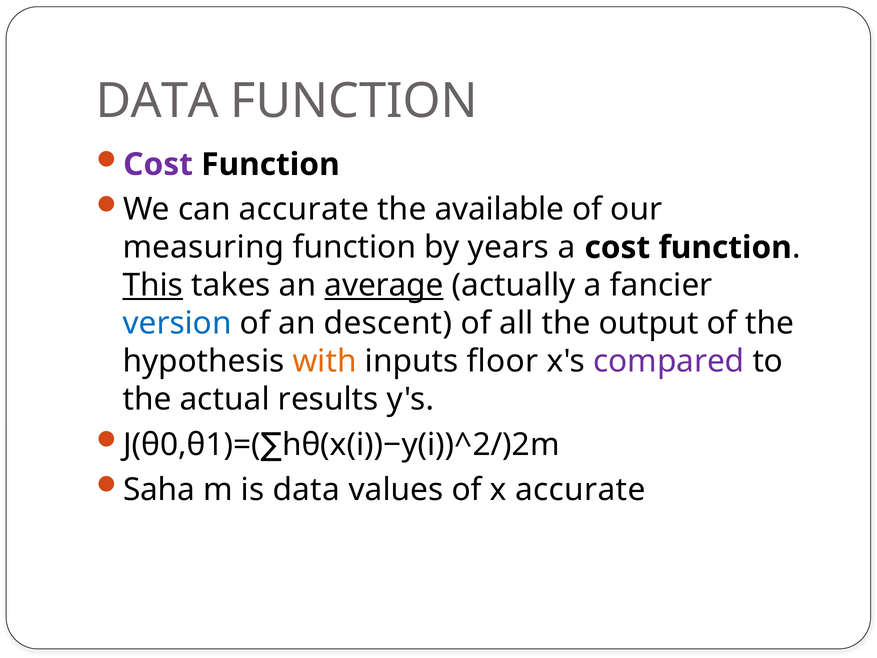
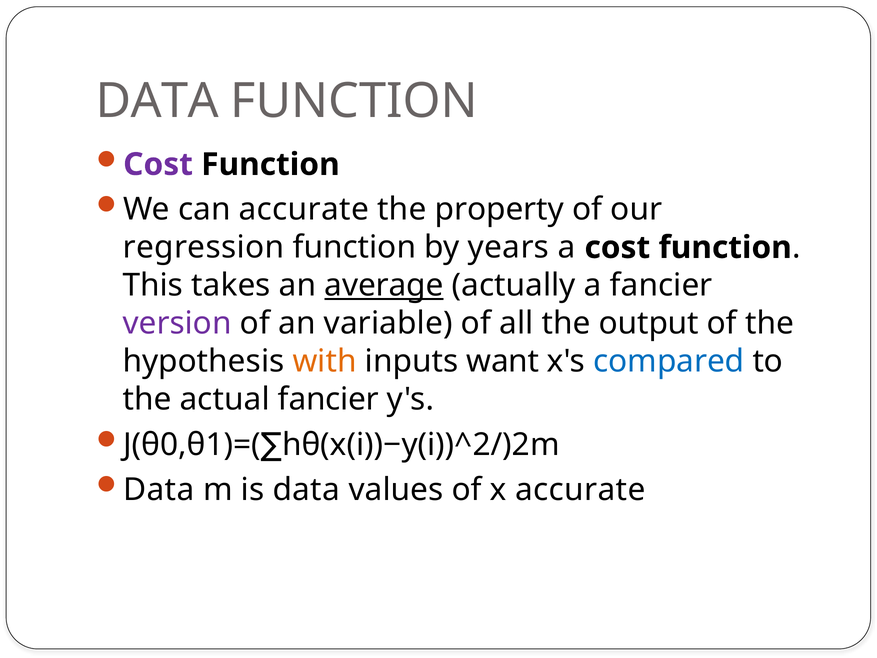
available: available -> property (499, 209)
measuring: measuring -> regression (203, 247)
This underline: present -> none (153, 285)
version colour: blue -> purple (177, 323)
descent: descent -> variable (388, 323)
floor: floor -> want (503, 361)
compared colour: purple -> blue (669, 361)
actual results: results -> fancier (328, 399)
Saha: Saha -> Data (159, 489)
